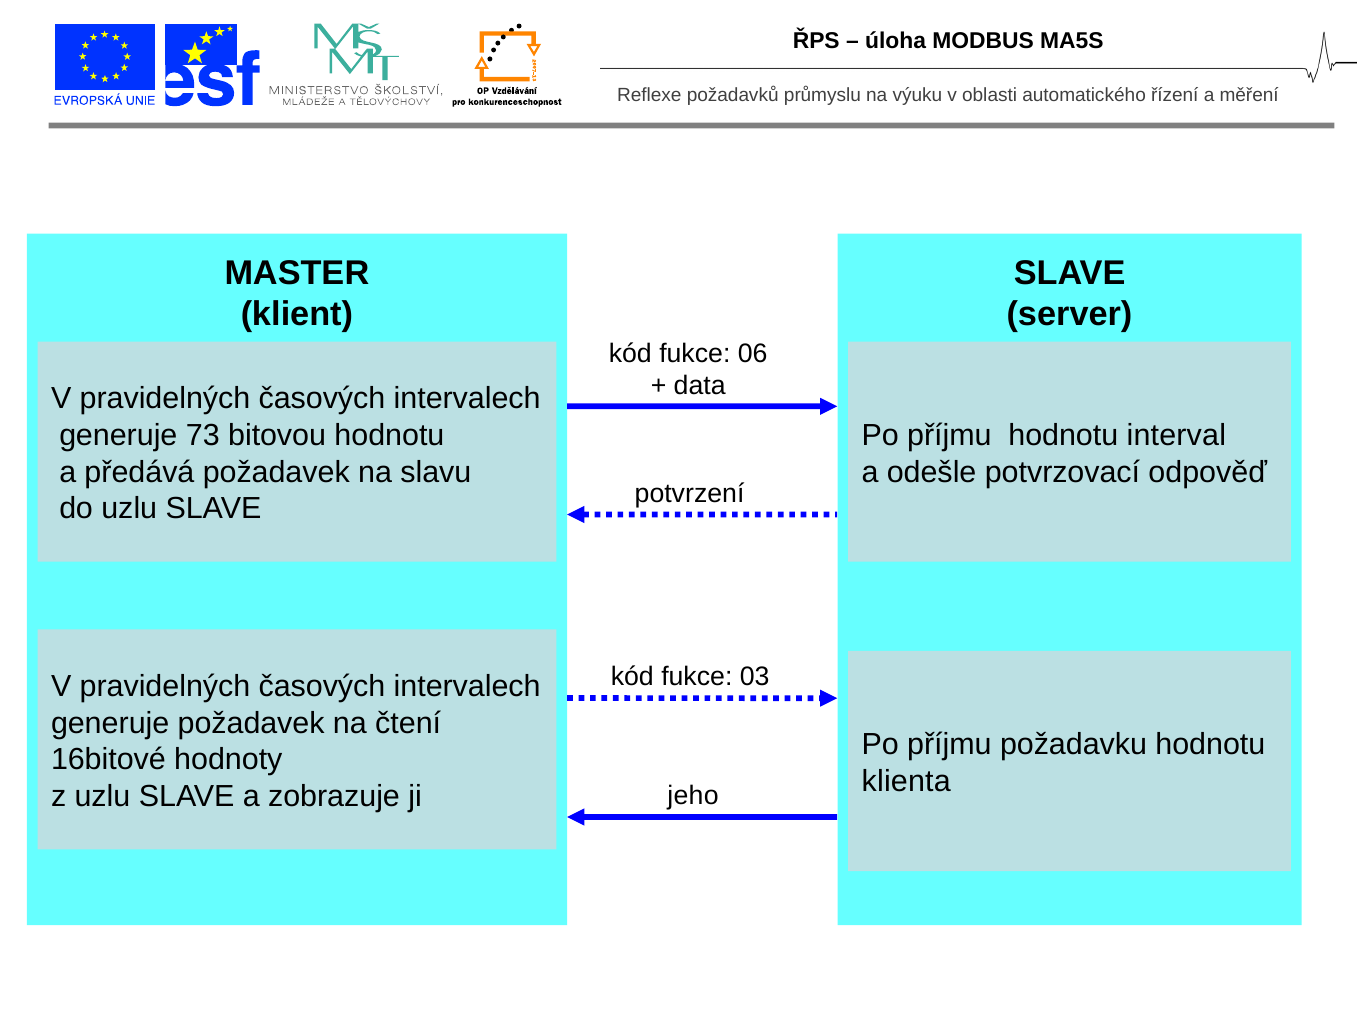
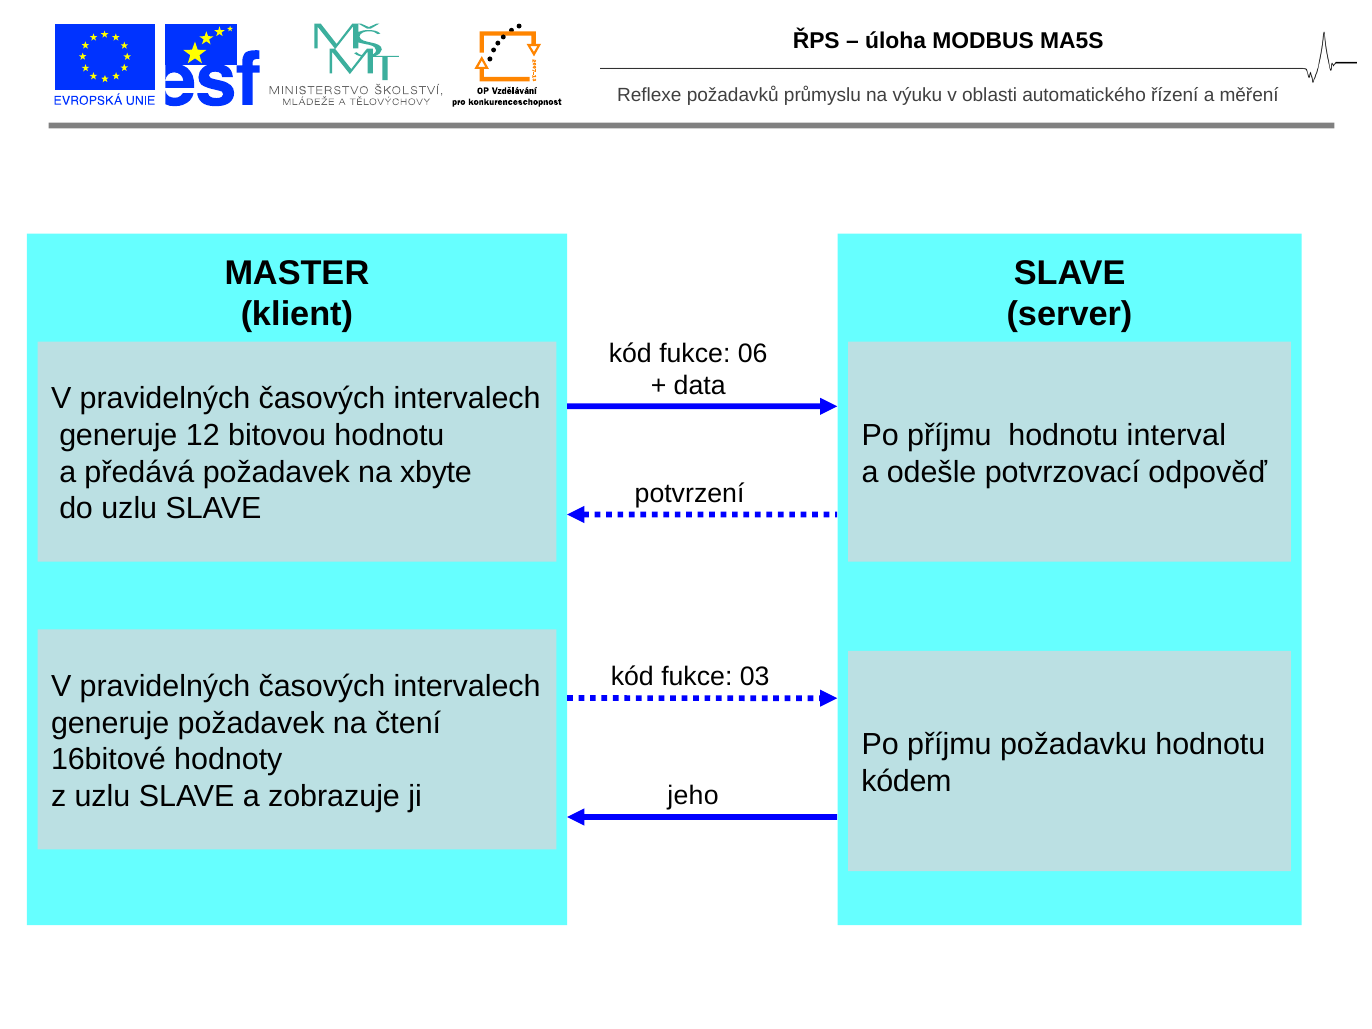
73: 73 -> 12 (203, 435)
slavu: slavu -> xbyte (436, 472)
klienta: klienta -> kódem (906, 781)
